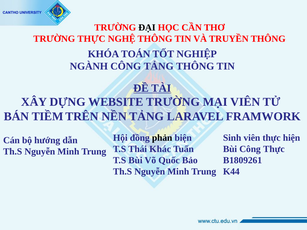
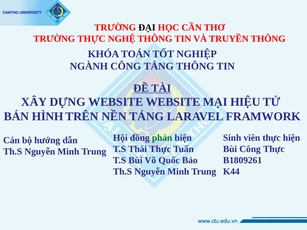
WEBSITE TRƯỜNG: TRƯỜNG -> WEBSITE (173, 102)
MẠI VIÊN: VIÊN -> HIỆU (245, 102)
TIỀM: TIỀM -> HÌNH (48, 116)
phản colour: black -> green (162, 138)
Thái Khác: Khác -> Thực (160, 149)
